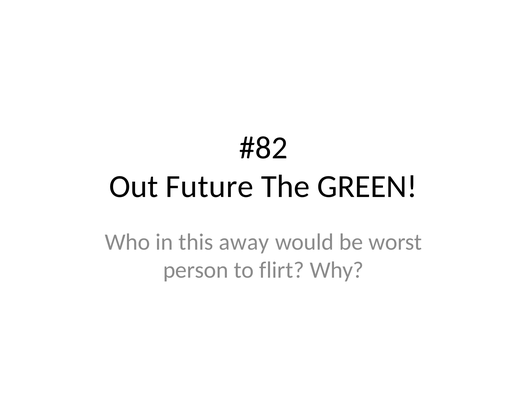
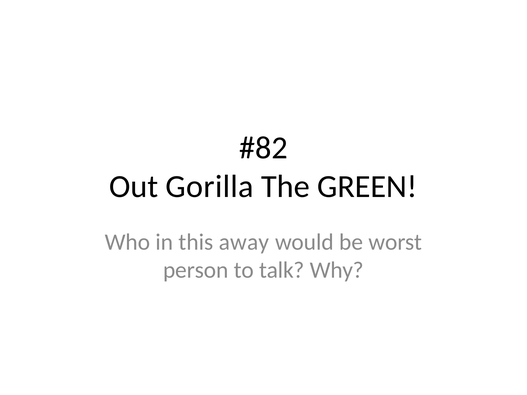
Future: Future -> Gorilla (210, 187)
flirt: flirt -> talk (282, 270)
